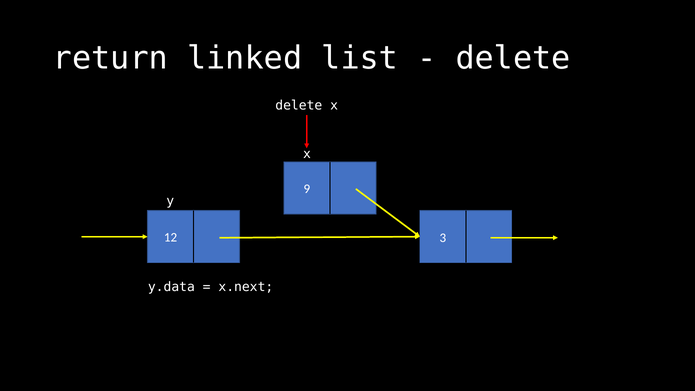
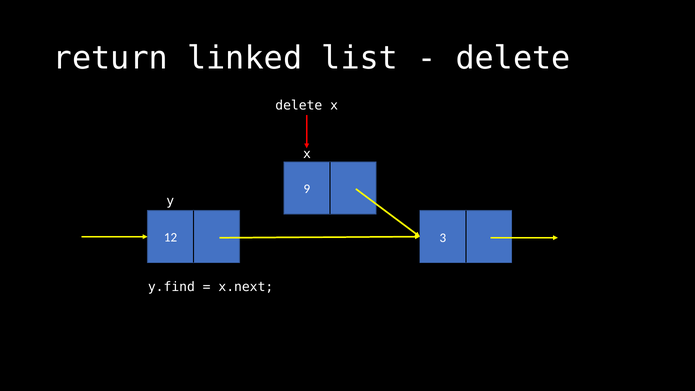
y.data: y.data -> y.find (171, 287)
